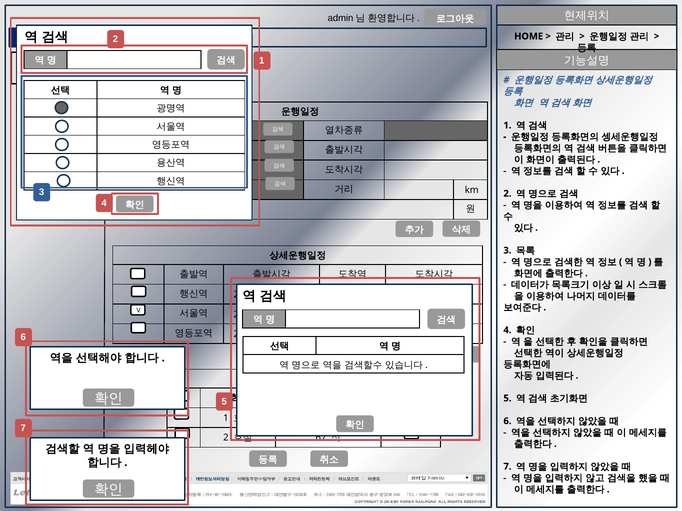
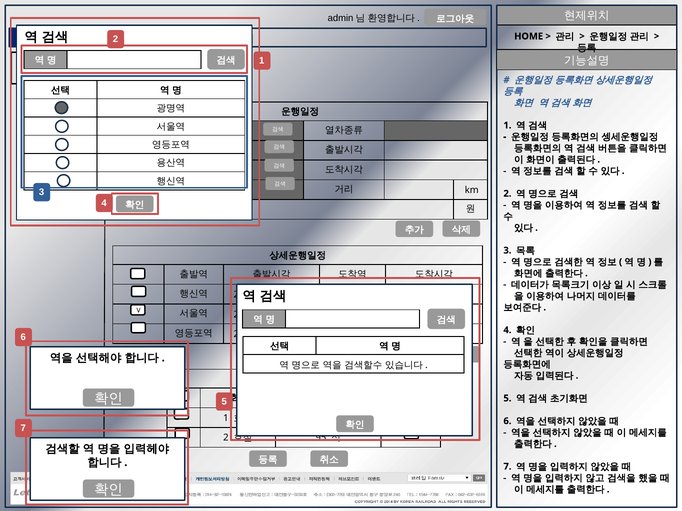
67: 67 -> 95 (321, 438)
